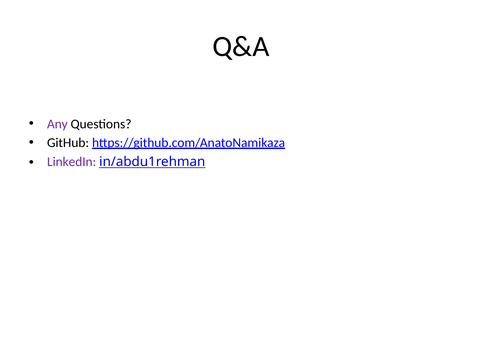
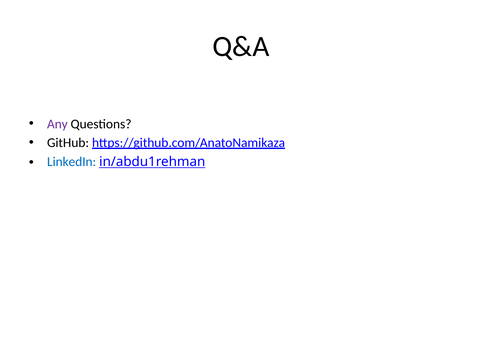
LinkedIn colour: purple -> blue (72, 162)
